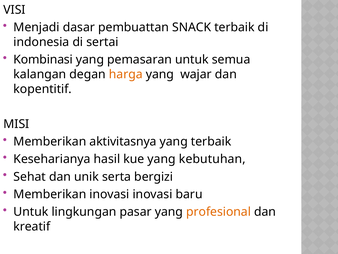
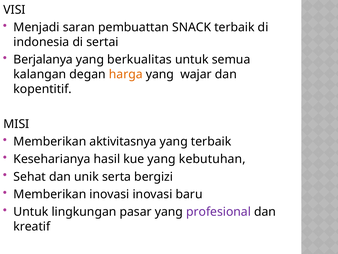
dasar: dasar -> saran (79, 27)
Kombinasi: Kombinasi -> Berjalanya (43, 60)
pemasaran: pemasaran -> berkualitas (140, 60)
profesional colour: orange -> purple (219, 211)
